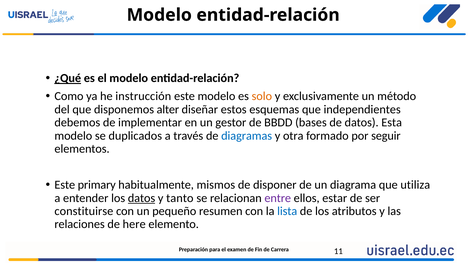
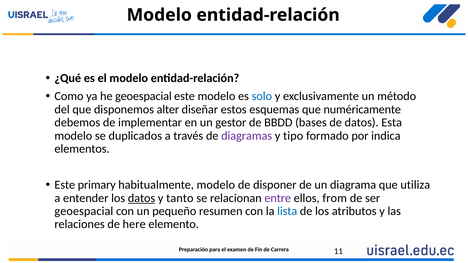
¿Qué underline: present -> none (68, 78)
he instrucción: instrucción -> geoespacial (143, 96)
solo colour: orange -> blue (262, 96)
independientes: independientes -> numéricamente (362, 109)
diagramas colour: blue -> purple (247, 136)
otra: otra -> tipo (293, 136)
seguir: seguir -> indica (386, 136)
habitualmente mismos: mismos -> modelo (216, 185)
estar: estar -> from (335, 198)
constituirse: constituirse -> geoespacial (84, 211)
